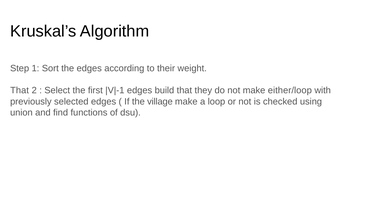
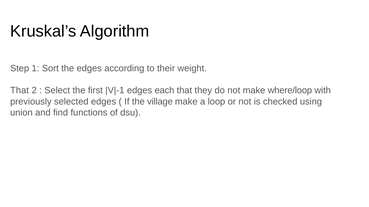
build: build -> each (164, 91)
either/loop: either/loop -> where/loop (290, 91)
